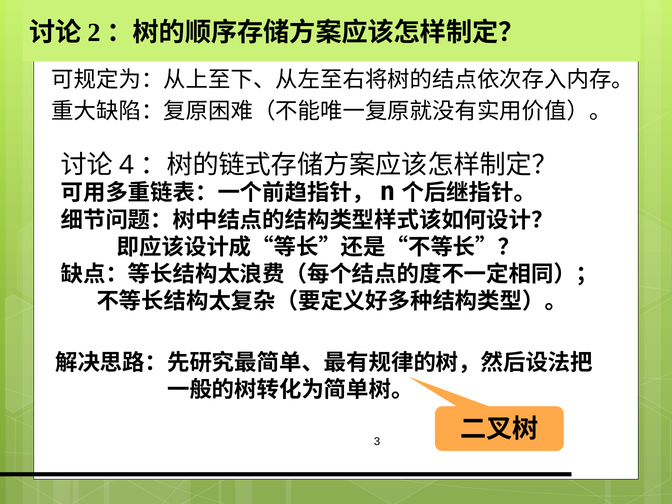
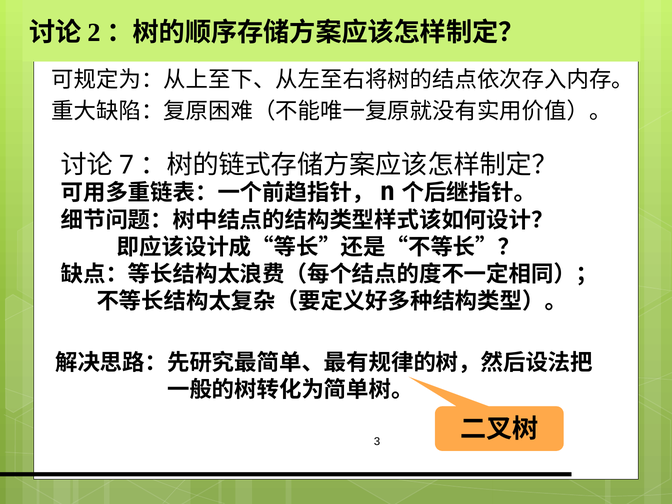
4: 4 -> 7 (127, 165)
